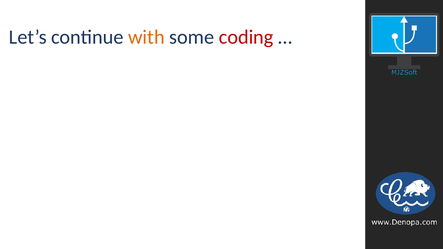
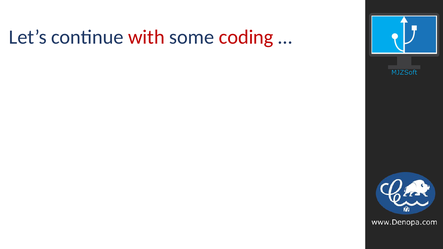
with colour: orange -> red (146, 37)
